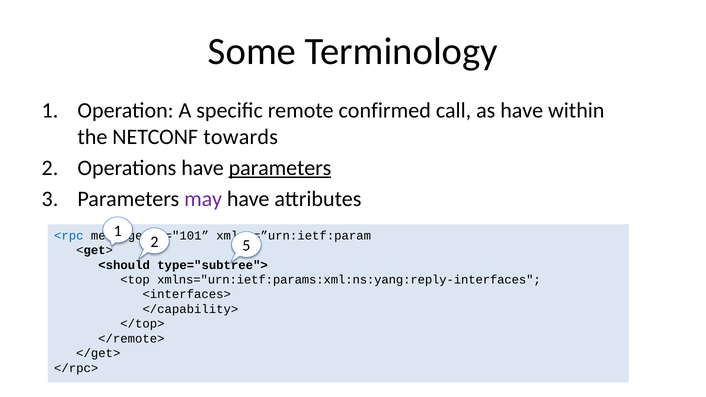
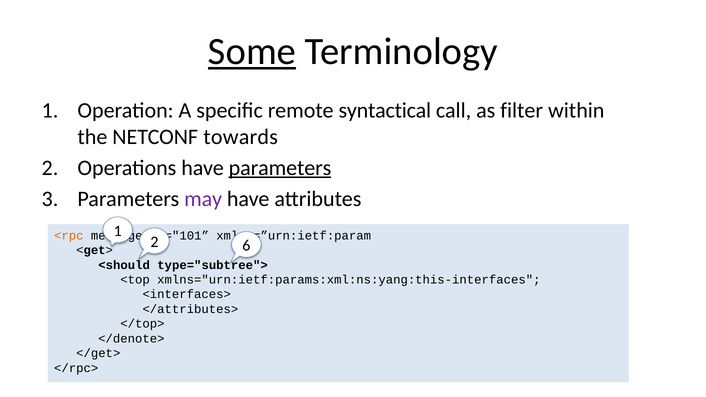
Some underline: none -> present (252, 52)
confirmed: confirmed -> syntactical (385, 111)
as have: have -> filter (522, 111)
<rpc colour: blue -> orange (69, 236)
5: 5 -> 6 (246, 246)
xmlns="urn:ietf:params:xml:ns:yang:reply-interfaces: xmlns="urn:ietf:params:xml:ns:yang:reply-interfaces -> xmlns="urn:ietf:params:xml:ns:yang:this-interfaces (349, 280)
</capability>: </capability> -> </attributes> (190, 309)
</remote>: </remote> -> </denote> (131, 339)
